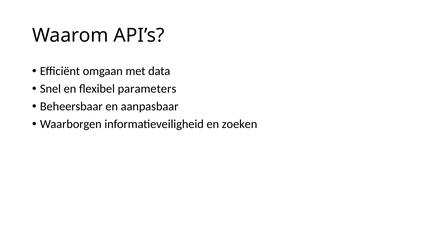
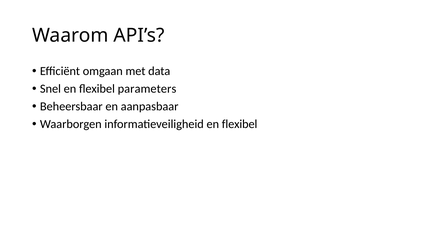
informatieveiligheid en zoeken: zoeken -> flexibel (240, 124)
